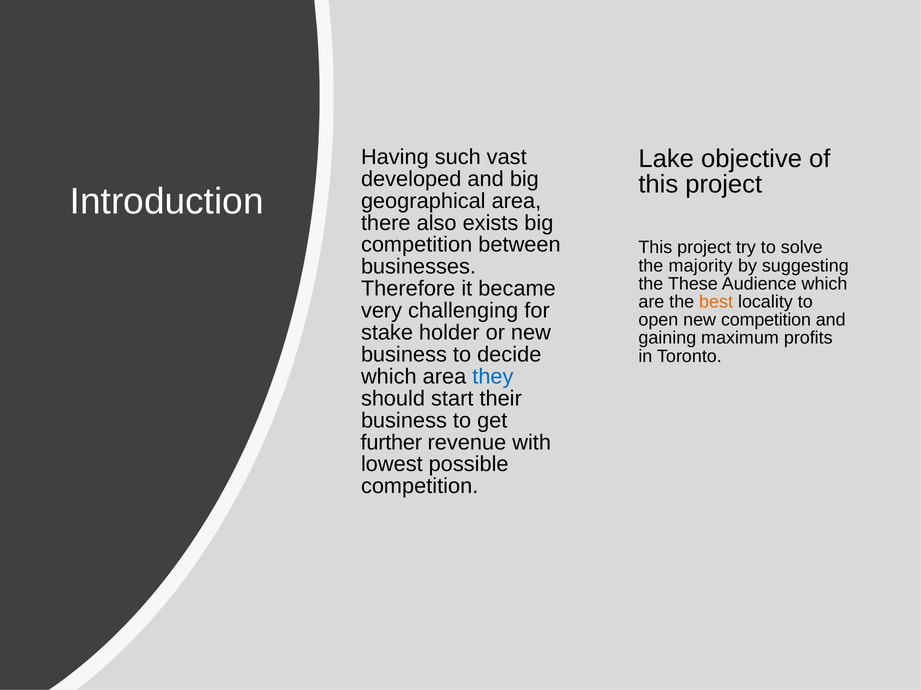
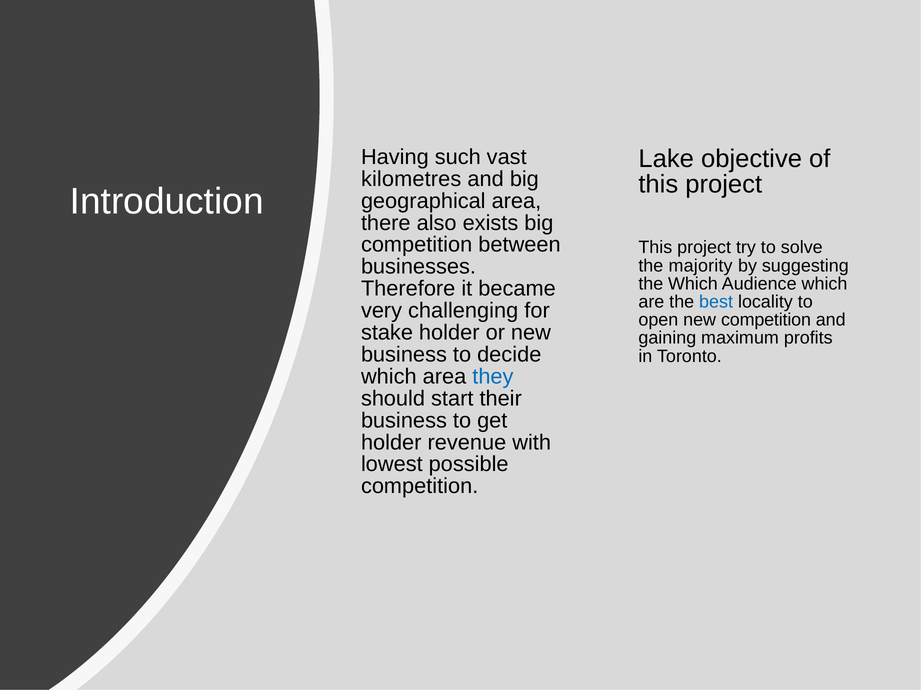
developed: developed -> kilometres (411, 179)
the These: These -> Which (693, 284)
best colour: orange -> blue (716, 302)
further: further -> holder (391, 443)
